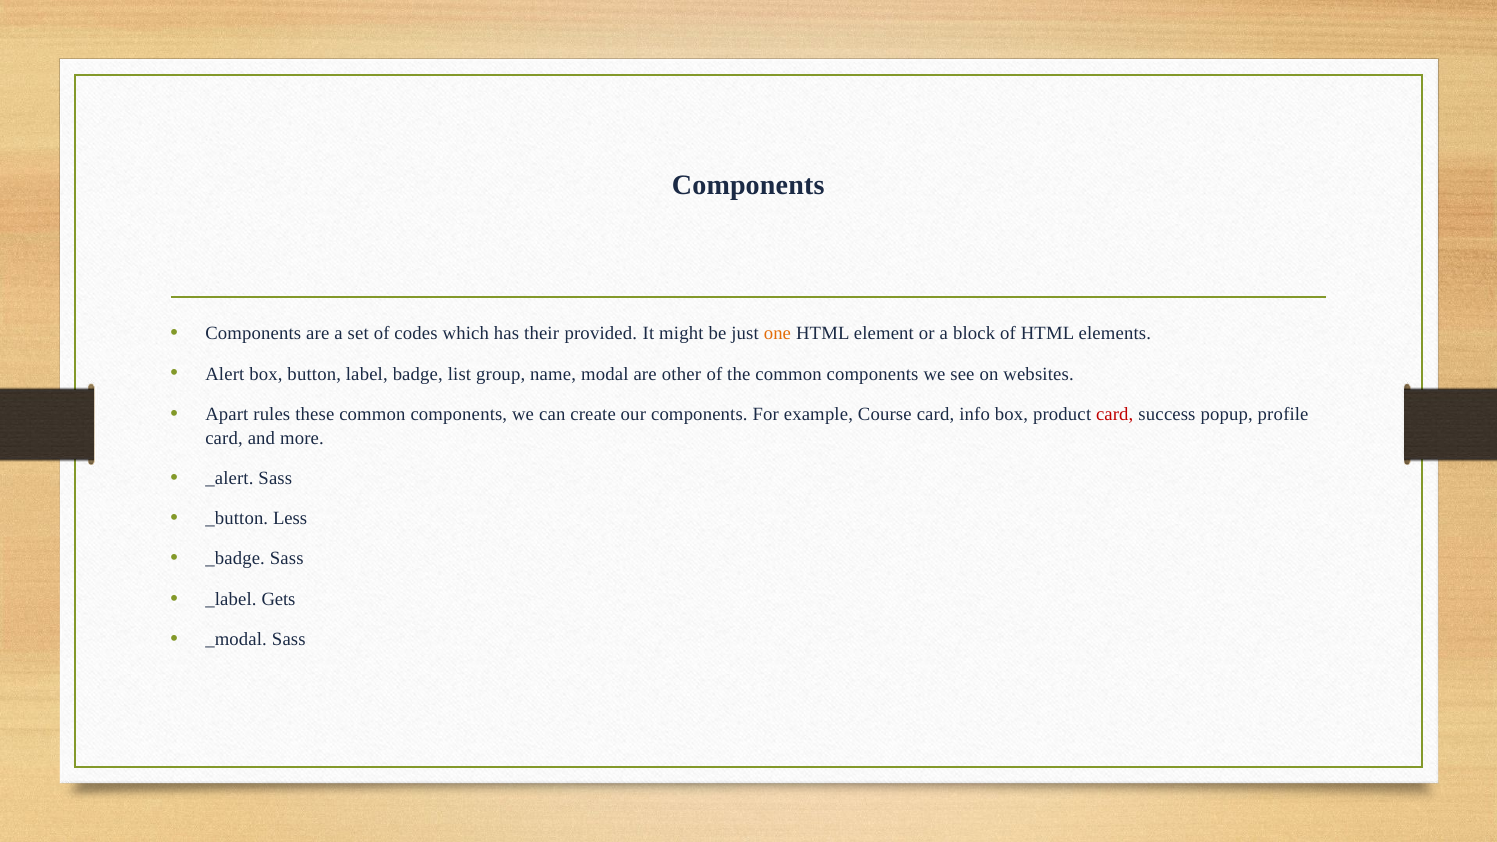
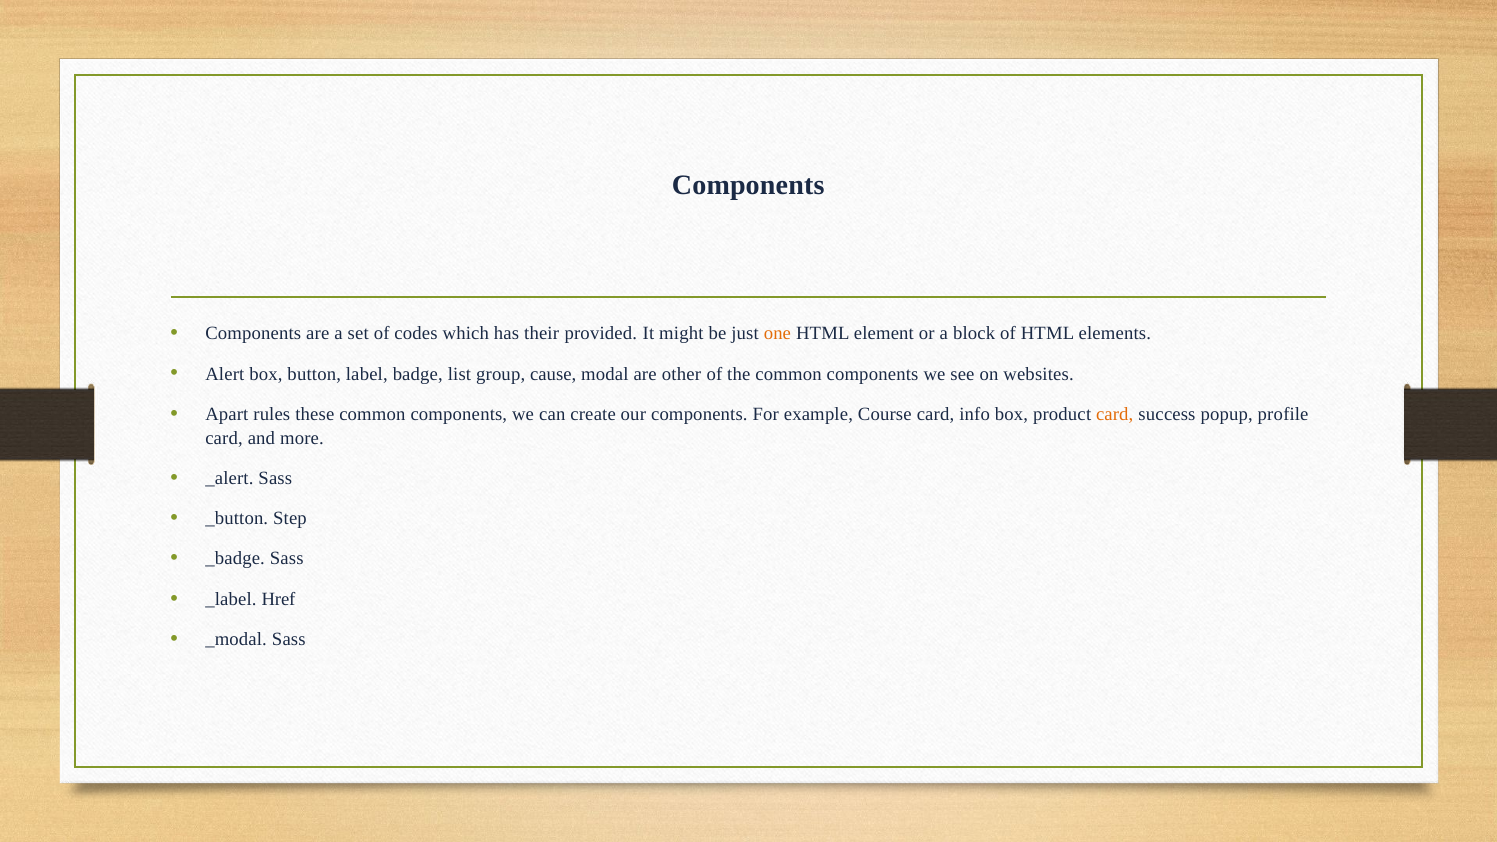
name: name -> cause (553, 374)
card colour: red -> orange (1115, 414)
Less: Less -> Step (290, 519)
Gets: Gets -> Href (279, 599)
